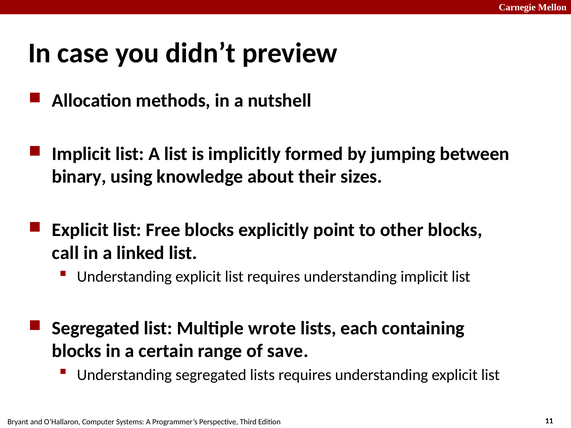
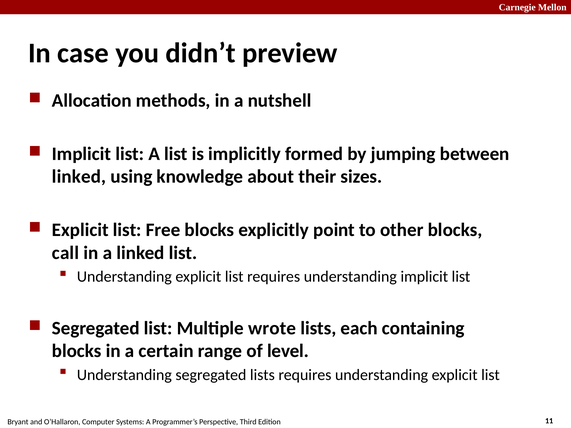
binary: binary -> linked (79, 177)
save: save -> level (288, 351)
